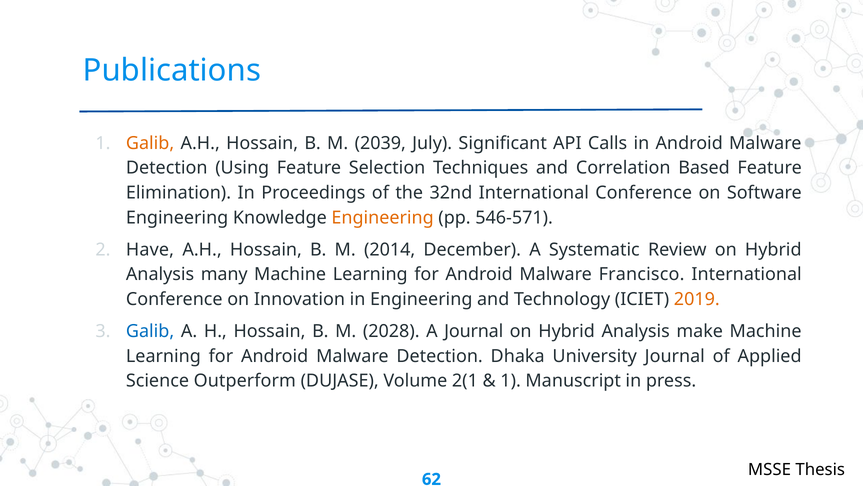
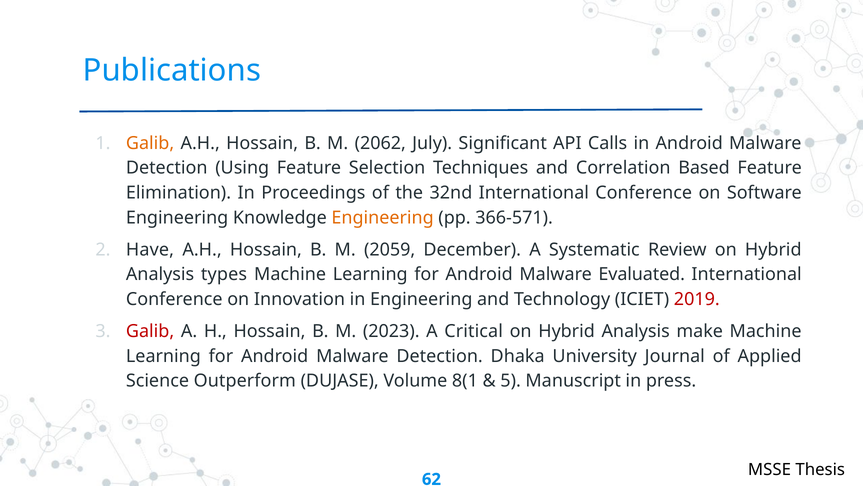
2039: 2039 -> 2062 (380, 143)
546-571: 546-571 -> 366-571 (514, 217)
2014: 2014 -> 2059 (390, 249)
many: many -> types (224, 274)
Francisco: Francisco -> Evaluated (642, 274)
2019 colour: orange -> red (697, 299)
Galib colour: blue -> red (150, 331)
2028: 2028 -> 2023 (391, 331)
A Journal: Journal -> Critical (474, 331)
2(1: 2(1 -> 8(1 (465, 381)
1: 1 -> 5 (511, 381)
